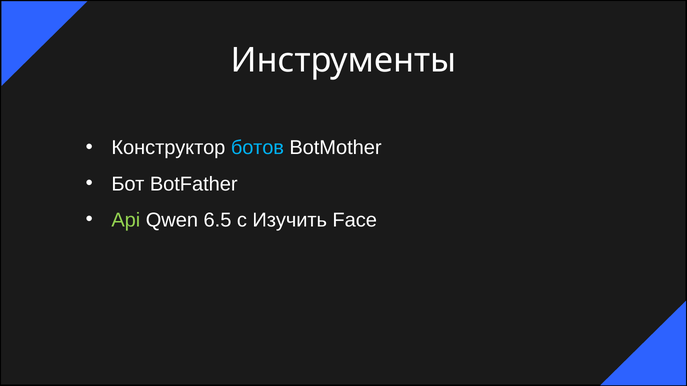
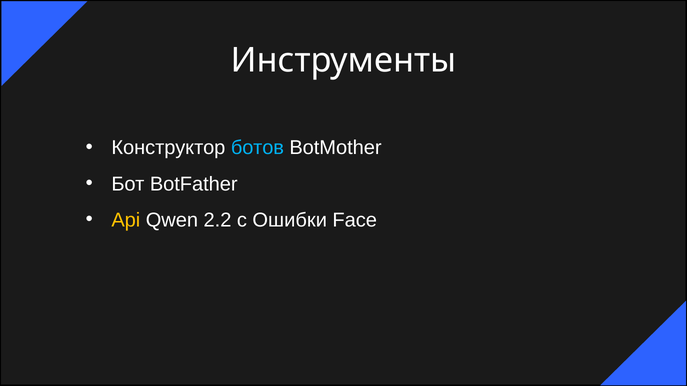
Api colour: light green -> yellow (126, 220)
6.5: 6.5 -> 2.2 (217, 220)
Изучить: Изучить -> Ошибки (290, 220)
